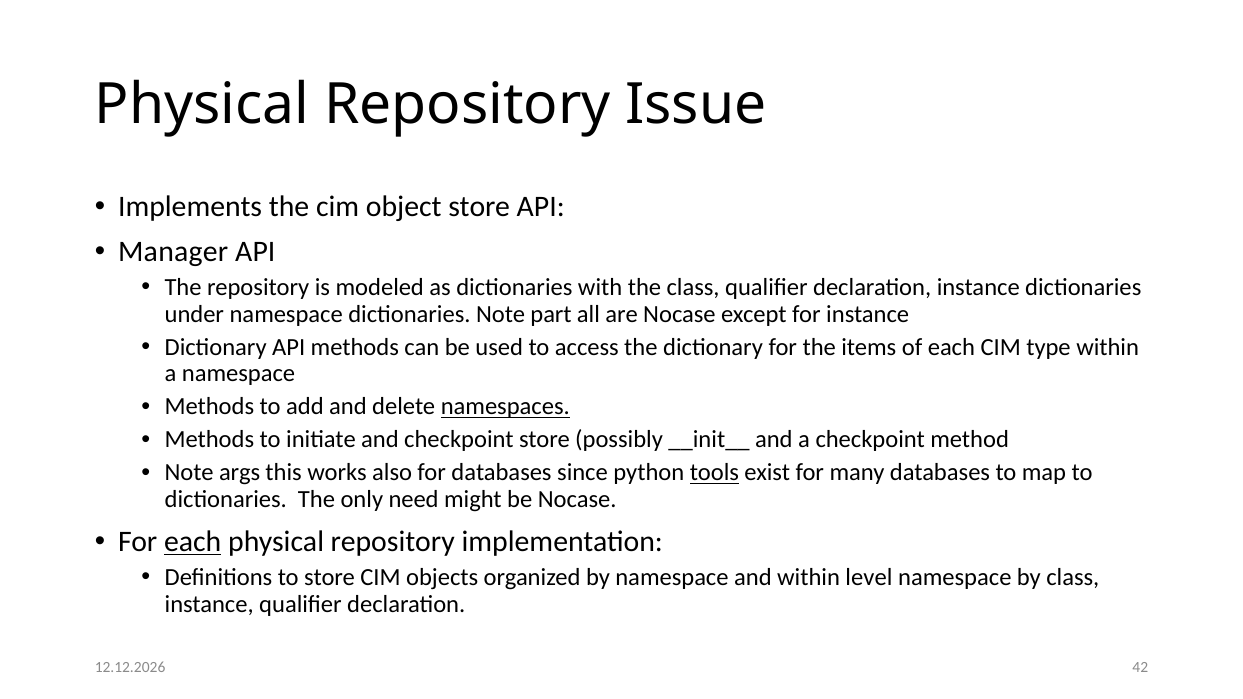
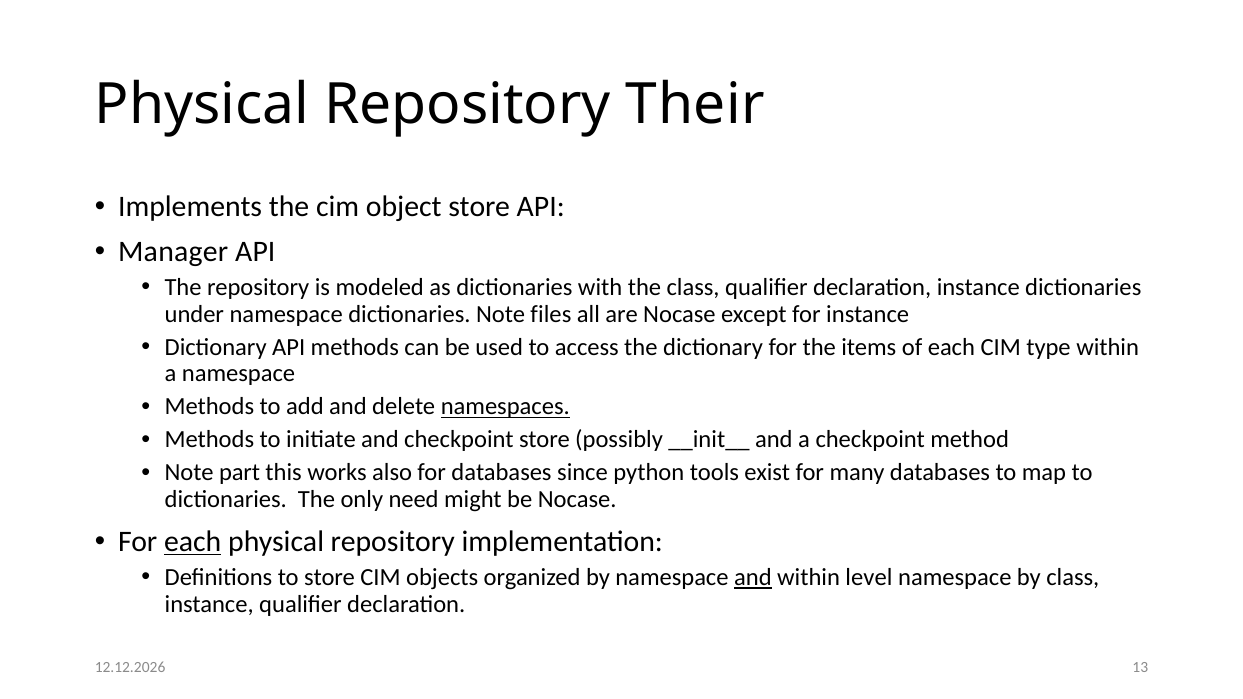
Issue: Issue -> Their (696, 104)
part: part -> files (551, 314)
args: args -> part (240, 473)
tools underline: present -> none (714, 473)
and underline: none -> present (753, 578)
42: 42 -> 13 (1140, 668)
